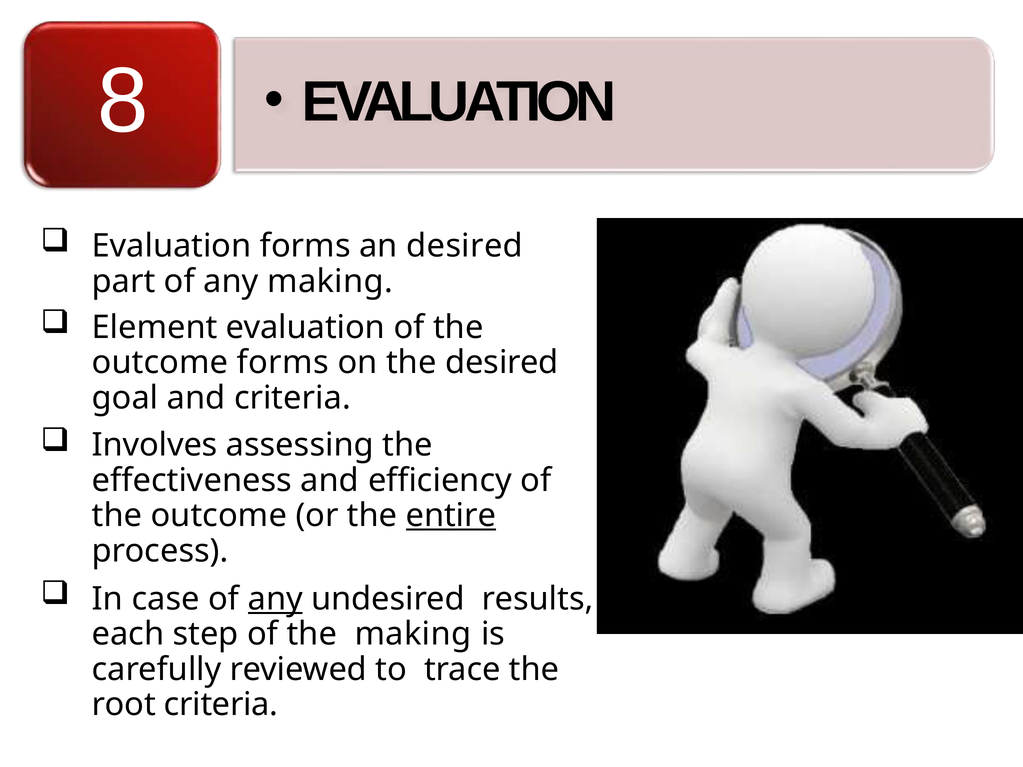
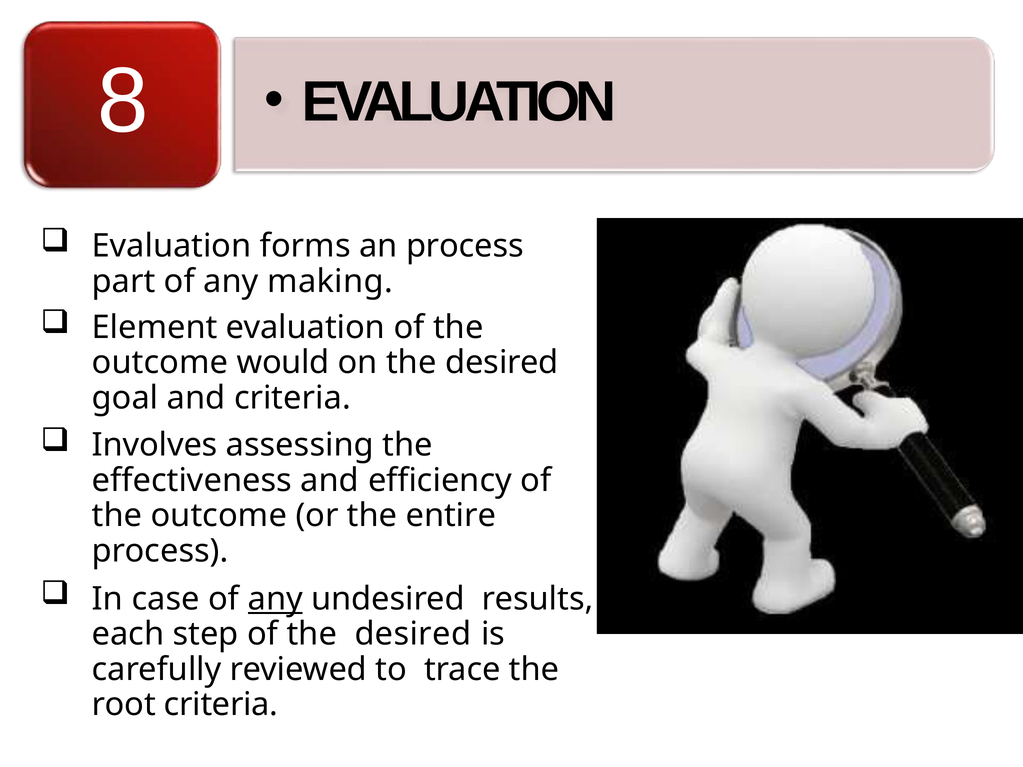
an desired: desired -> process (465, 246)
outcome forms: forms -> would (283, 363)
entire underline: present -> none (451, 516)
of the making: making -> desired (413, 634)
